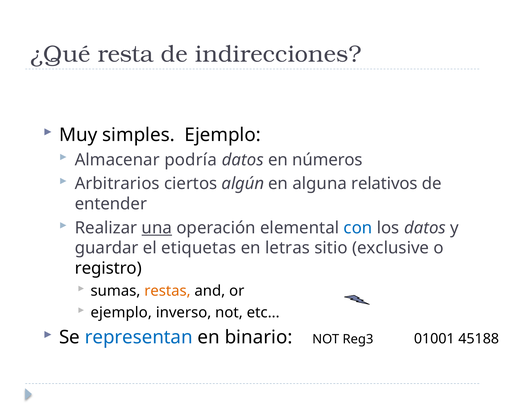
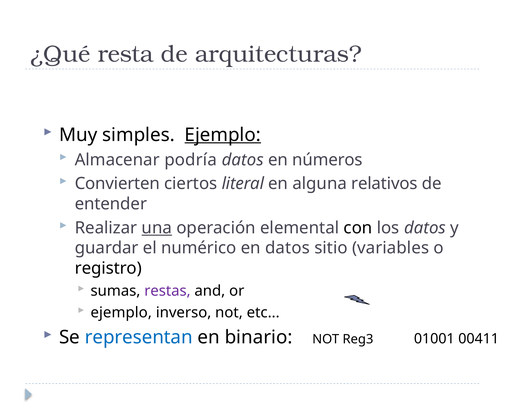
indirecciones: indirecciones -> arquitecturas (278, 54)
Ejemplo underline: none -> present (223, 135)
Arbitrarios: Arbitrarios -> Convierten (117, 184)
algún: algún -> literal (243, 184)
con colour: blue -> black (358, 228)
etiquetas: etiquetas -> numérico (199, 248)
en letras: letras -> datos (288, 248)
exclusive: exclusive -> variables (391, 248)
restas colour: orange -> purple (167, 291)
45188: 45188 -> 00411 (479, 339)
